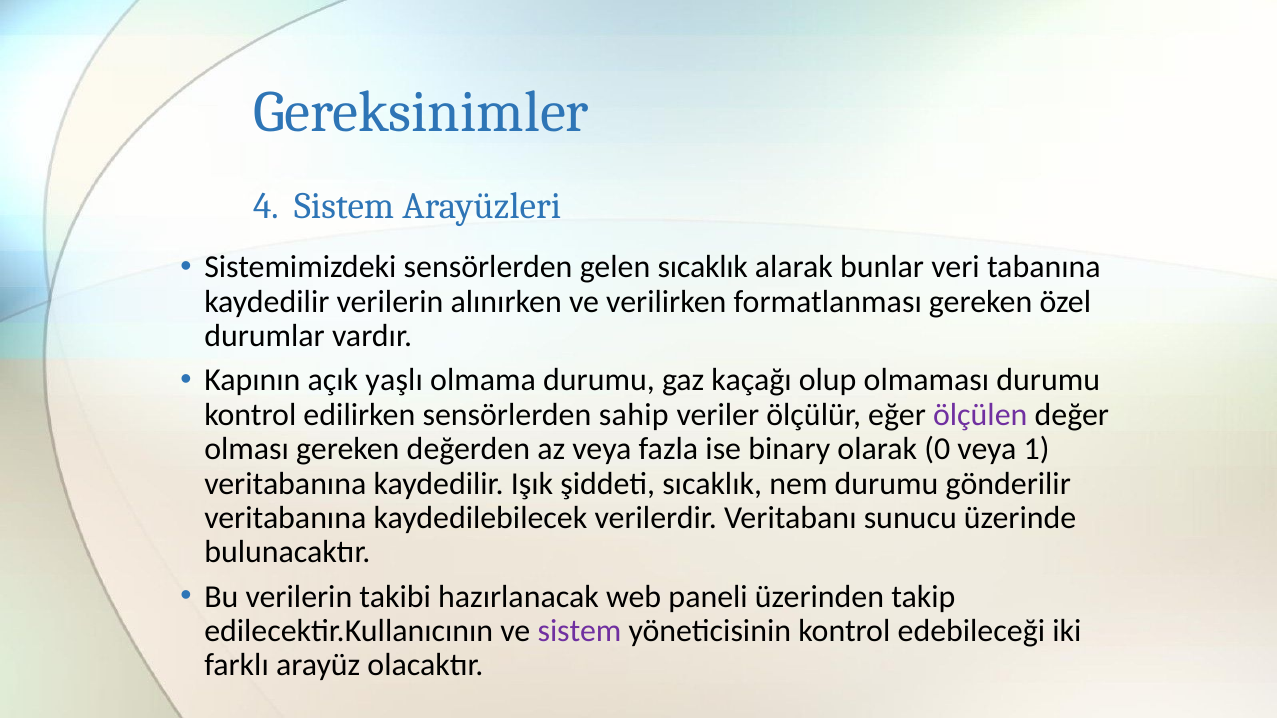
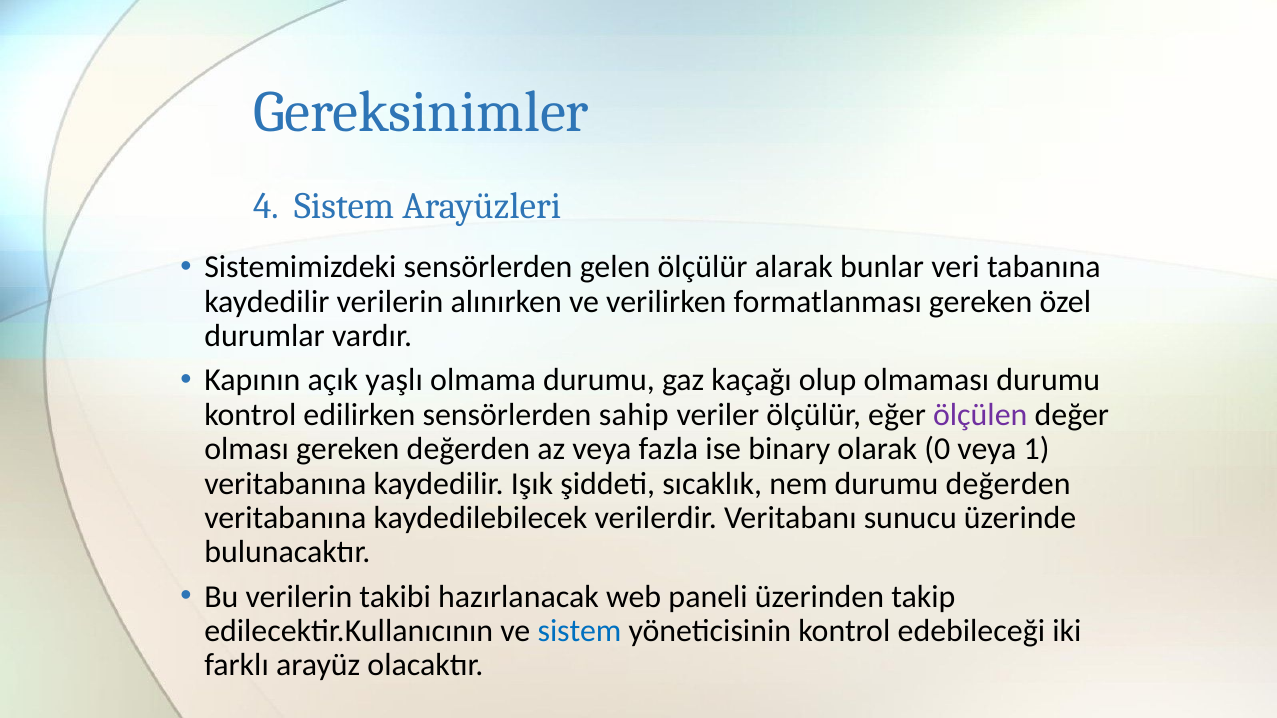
gelen sıcaklık: sıcaklık -> ölçülür (703, 267)
durumu gönderilir: gönderilir -> değerden (1008, 484)
sistem colour: purple -> blue (580, 631)
